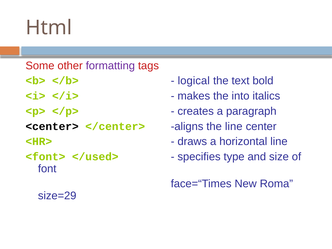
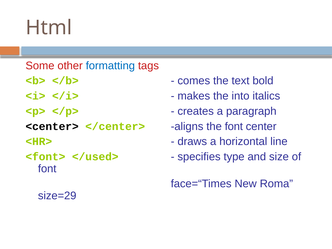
formatting colour: purple -> blue (110, 66)
logical: logical -> comes (194, 81)
the line: line -> font (234, 126)
